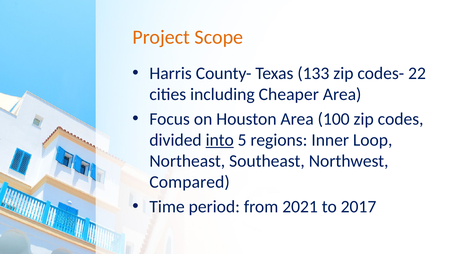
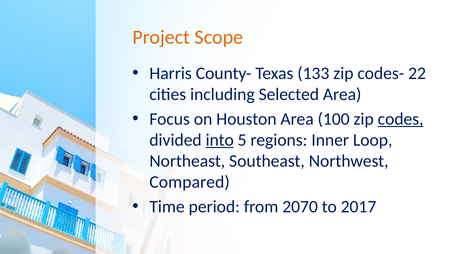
Cheaper: Cheaper -> Selected (289, 94)
codes underline: none -> present (401, 119)
2021: 2021 -> 2070 (300, 207)
